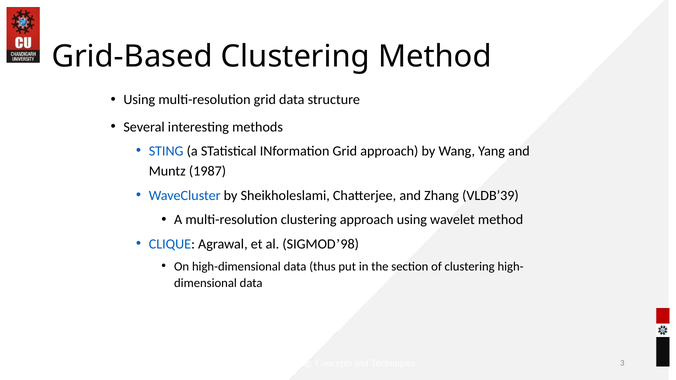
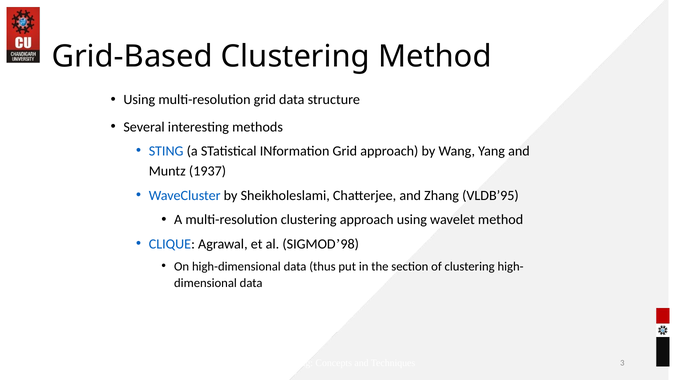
1987: 1987 -> 1937 (208, 171)
VLDB’39: VLDB’39 -> VLDB’95 (490, 196)
